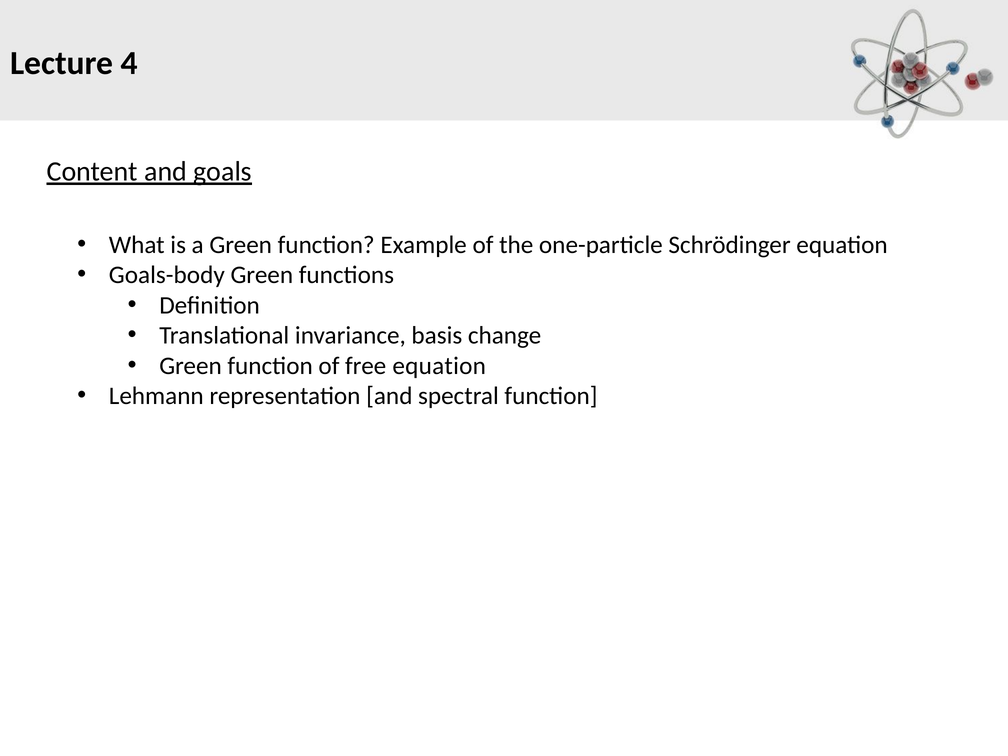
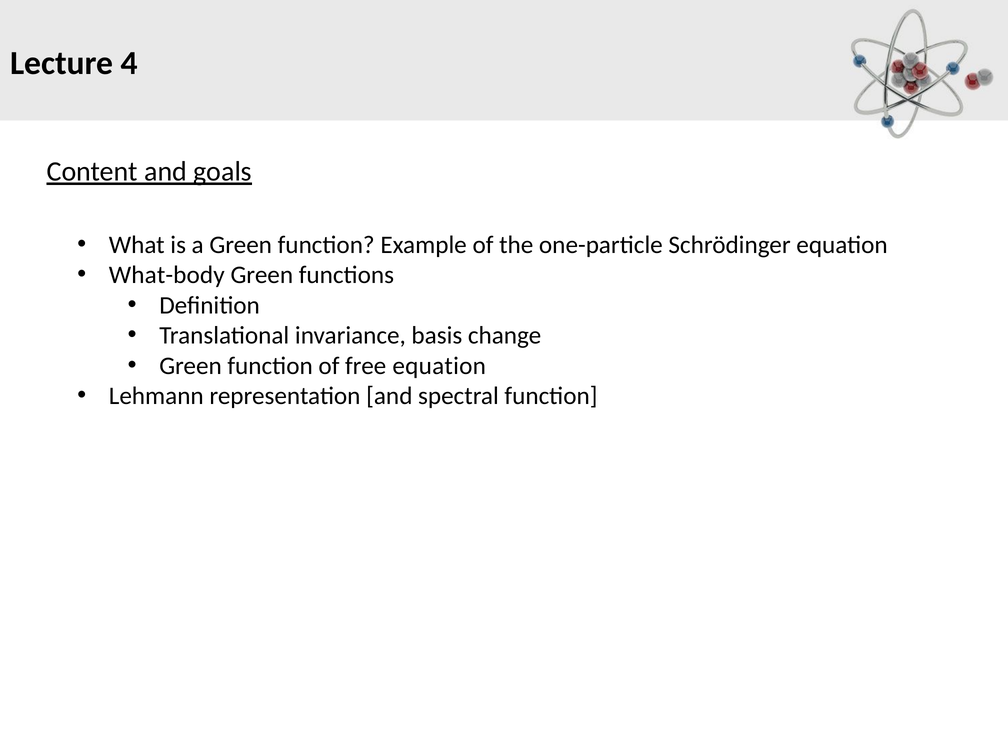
Goals-body: Goals-body -> What-body (167, 275)
